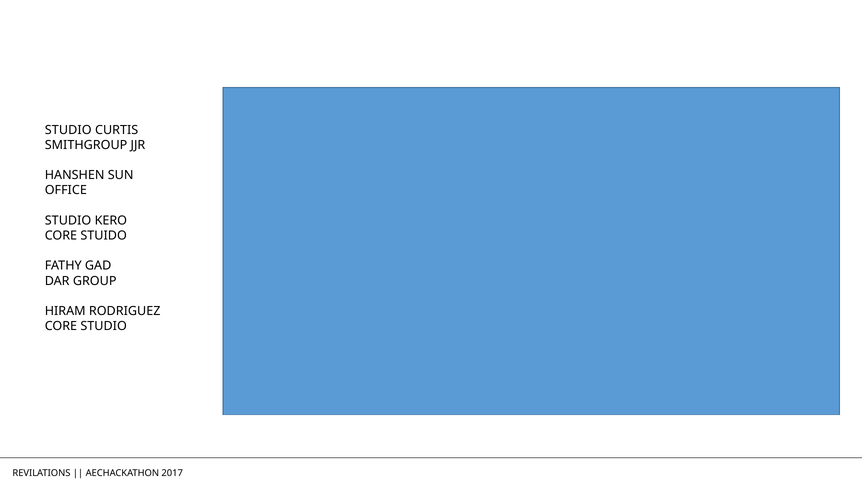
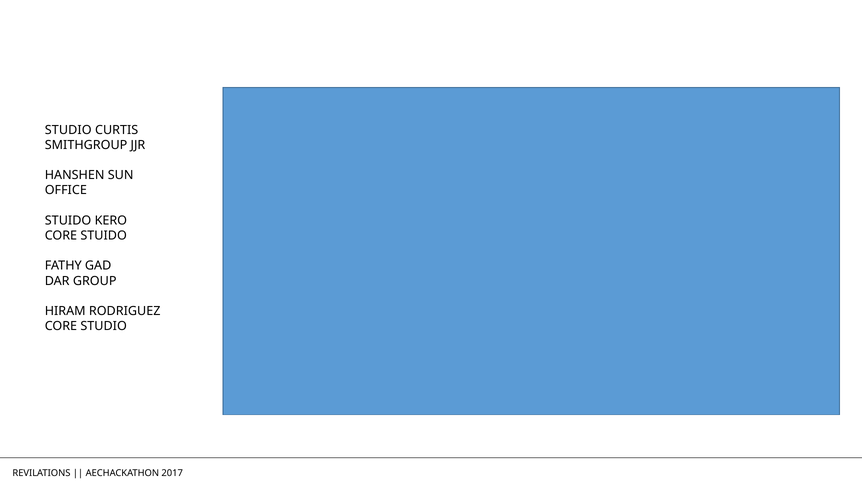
STUDIO: STUDIO -> STUIDO (68, 220)
